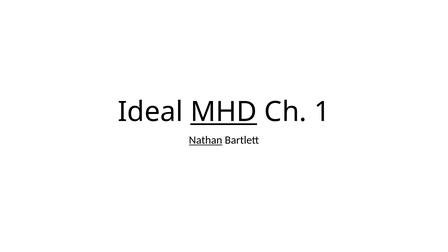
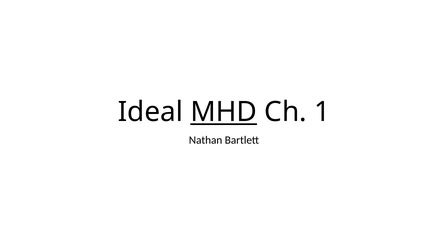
Nathan underline: present -> none (206, 140)
